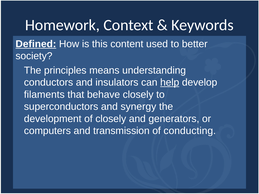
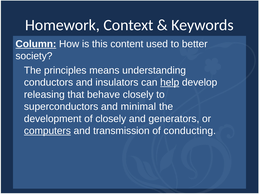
Defined: Defined -> Column (36, 44)
filaments: filaments -> releasing (44, 95)
synergy: synergy -> minimal (138, 107)
computers underline: none -> present (47, 131)
